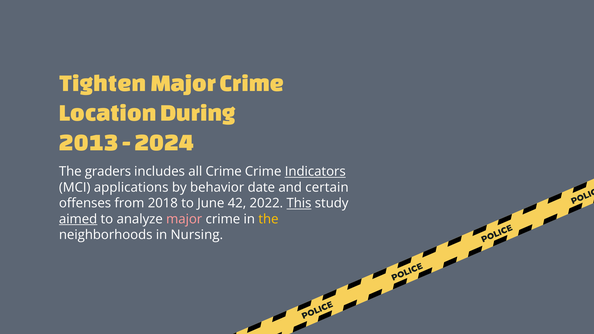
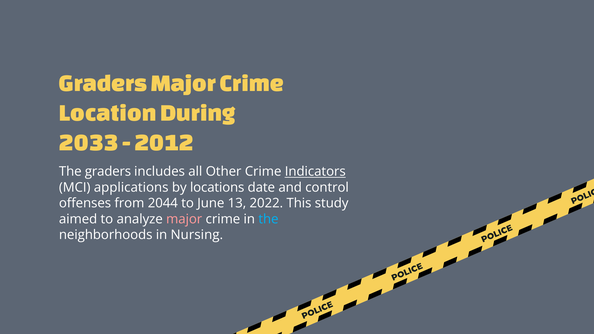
Tighten: Tighten -> Graders (103, 83)
2013: 2013 -> 2033 (89, 142)
2024: 2024 -> 2012 (164, 142)
all Crime: Crime -> Other (224, 172)
behavior: behavior -> locations (217, 187)
certain: certain -> control (327, 187)
2018: 2018 -> 2044 (163, 203)
42: 42 -> 13 (237, 203)
This underline: present -> none (299, 203)
aimed underline: present -> none (78, 219)
the colour: yellow -> light blue (268, 219)
